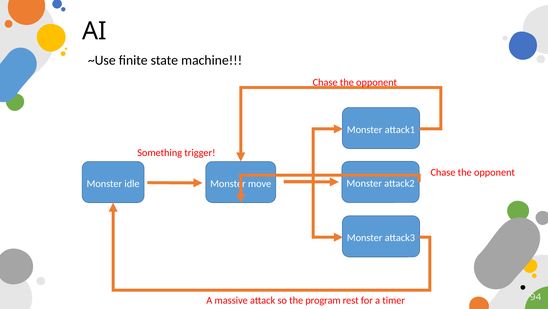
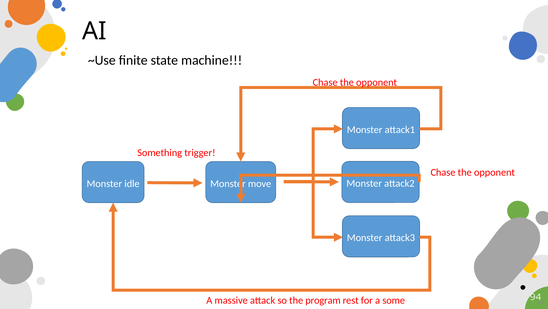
timer: timer -> some (394, 300)
